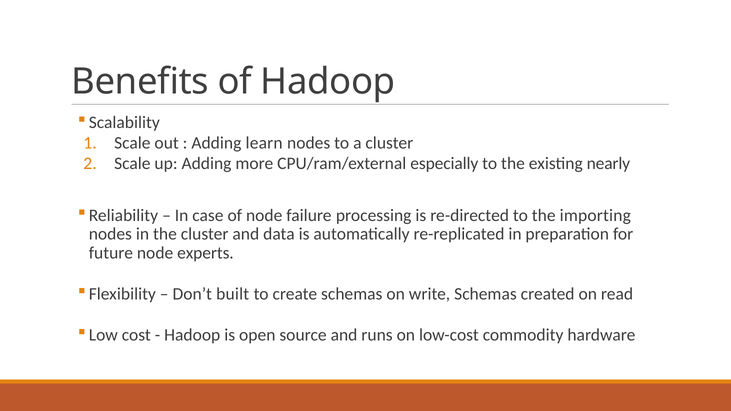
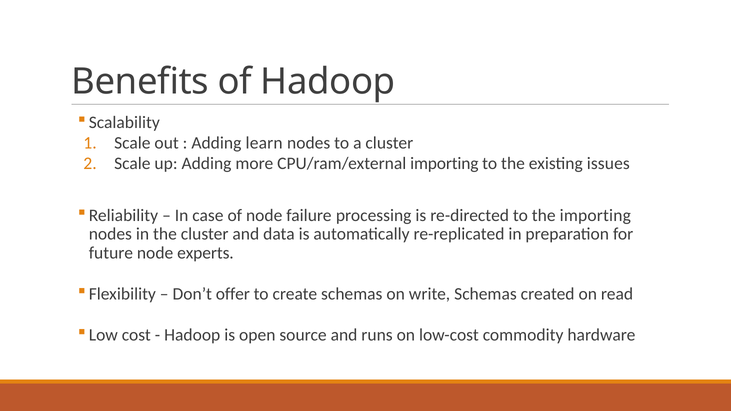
CPU/ram/external especially: especially -> importing (444, 164)
nearly: nearly -> issues (608, 164)
built: built -> offer (233, 294)
